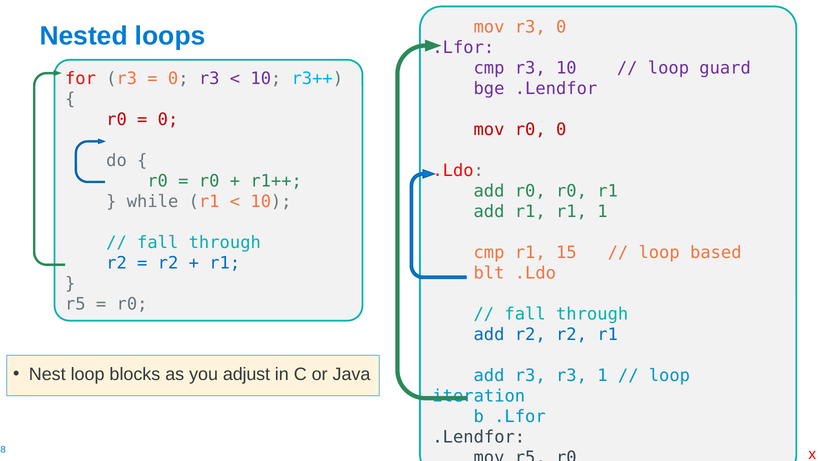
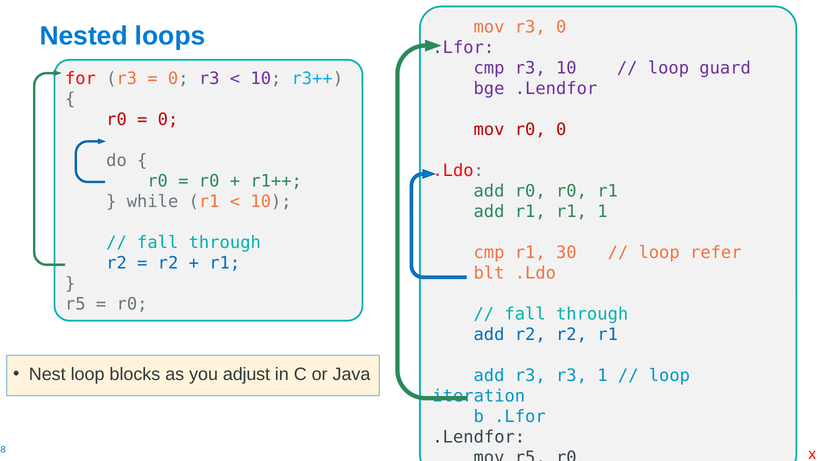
15: 15 -> 30 (566, 253)
based: based -> refer (716, 253)
